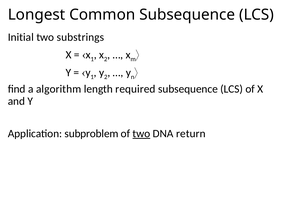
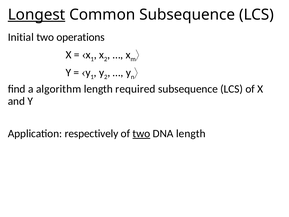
Longest underline: none -> present (37, 15)
substrings: substrings -> operations (81, 37)
subproblem: subproblem -> respectively (92, 133)
DNA return: return -> length (191, 133)
